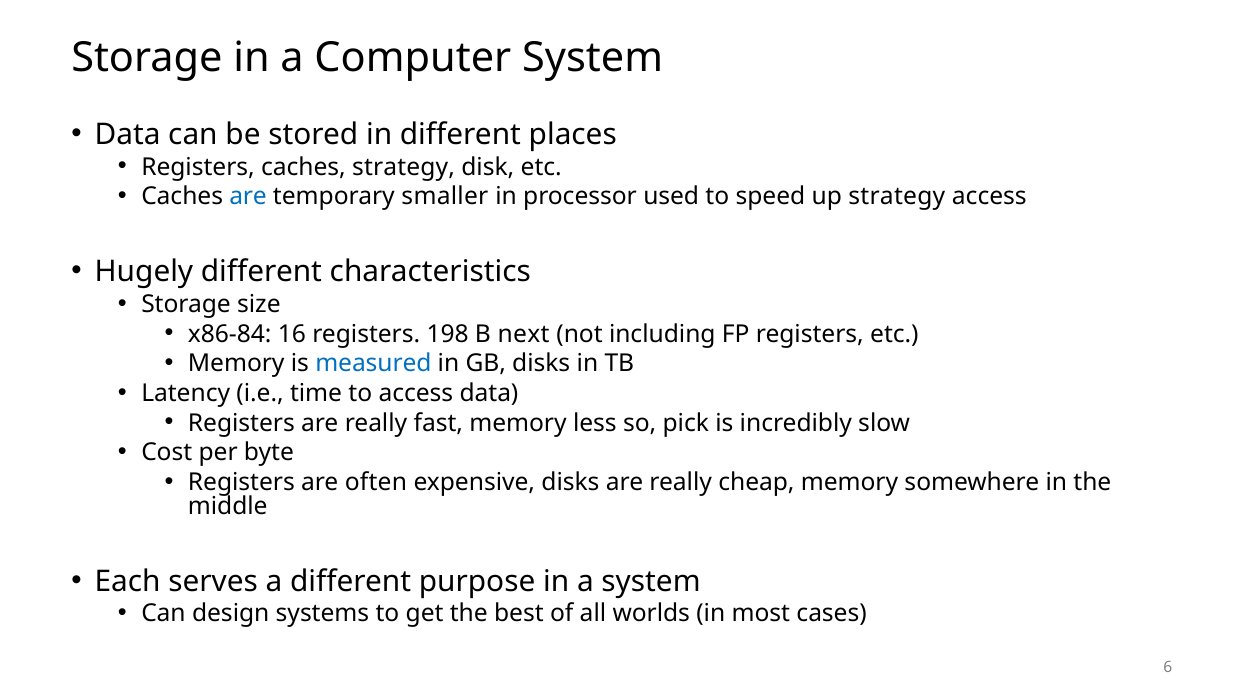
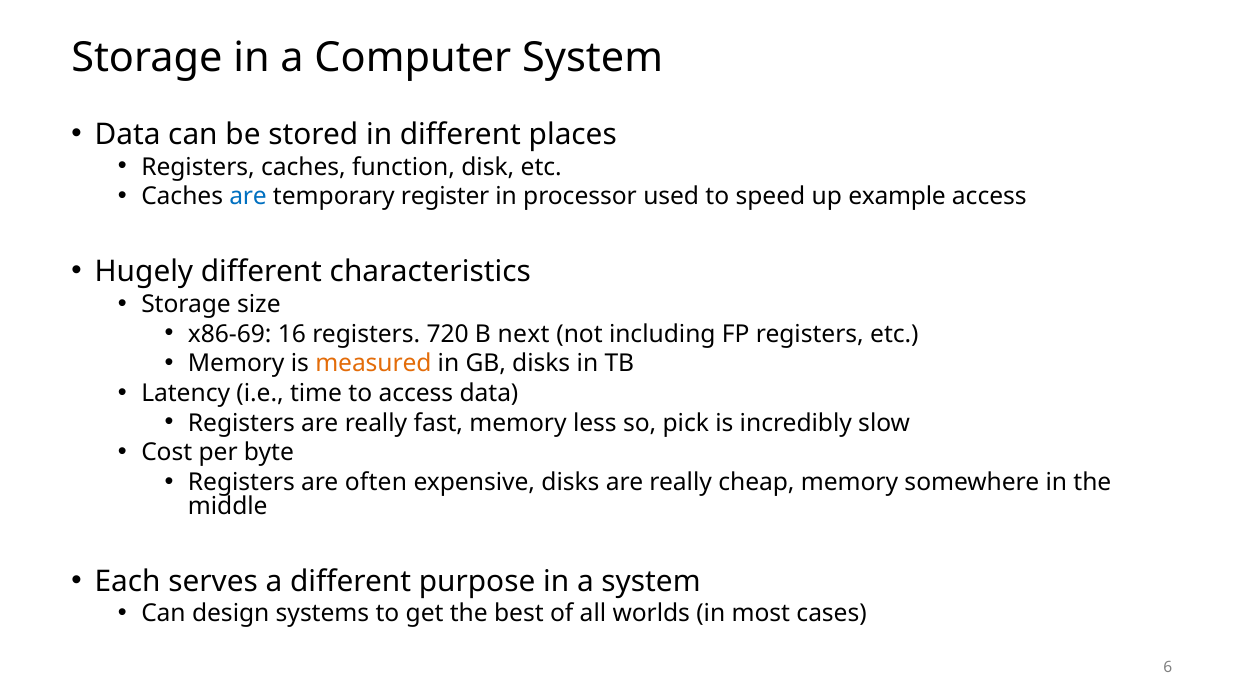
caches strategy: strategy -> function (404, 167)
smaller: smaller -> register (445, 197)
up strategy: strategy -> example (897, 197)
x86-84: x86-84 -> x86-69 (230, 334)
198: 198 -> 720 (448, 334)
measured colour: blue -> orange (373, 364)
